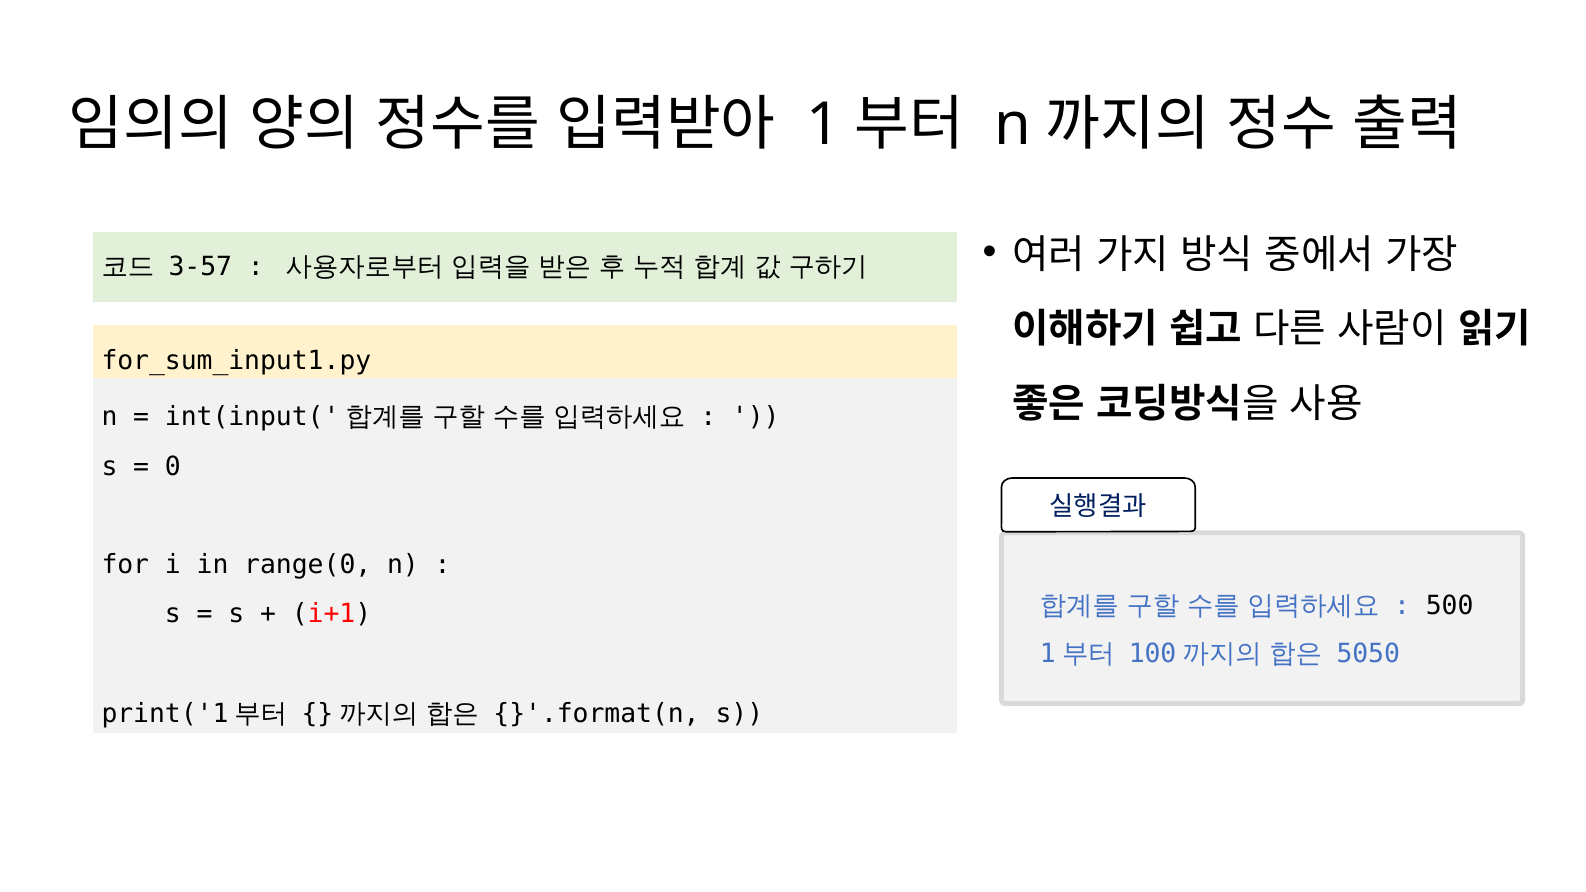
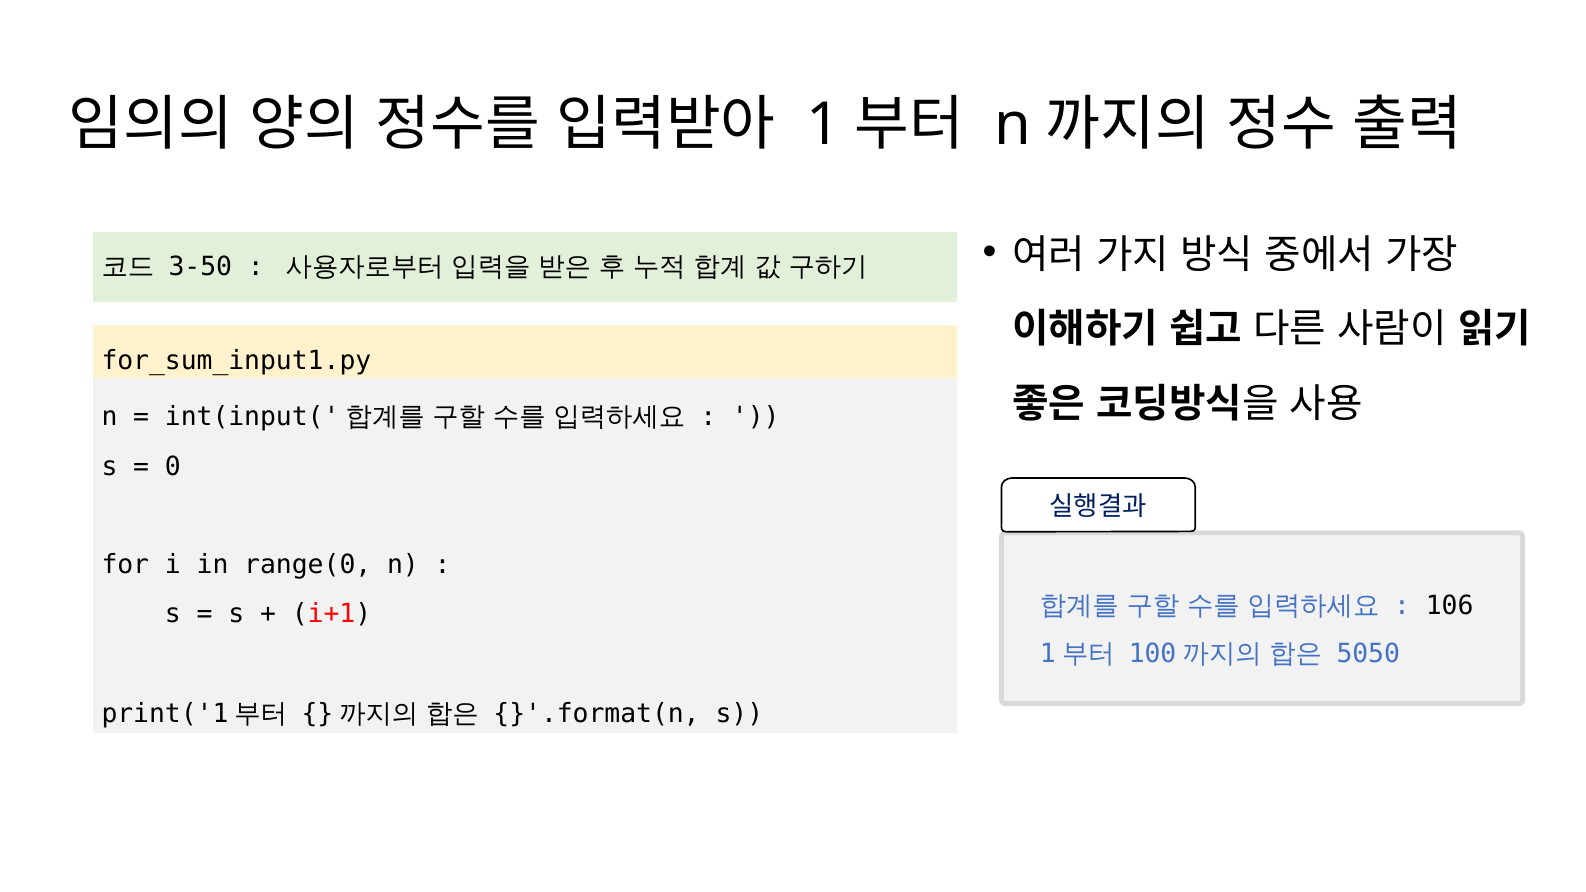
3-57: 3-57 -> 3-50 (200, 267)
500: 500 -> 106 (1450, 606)
